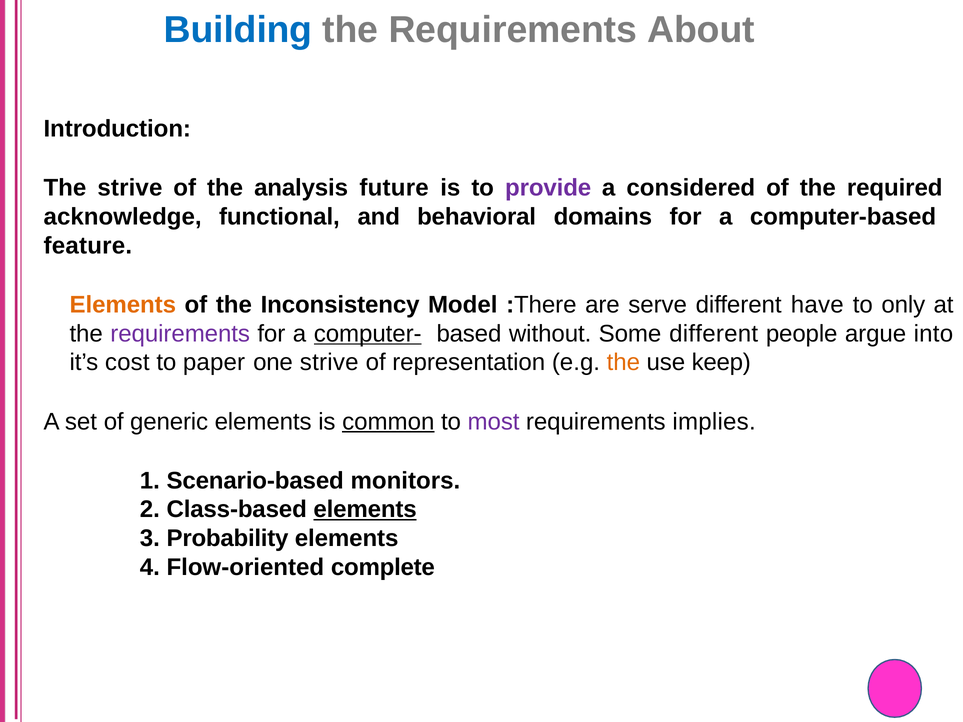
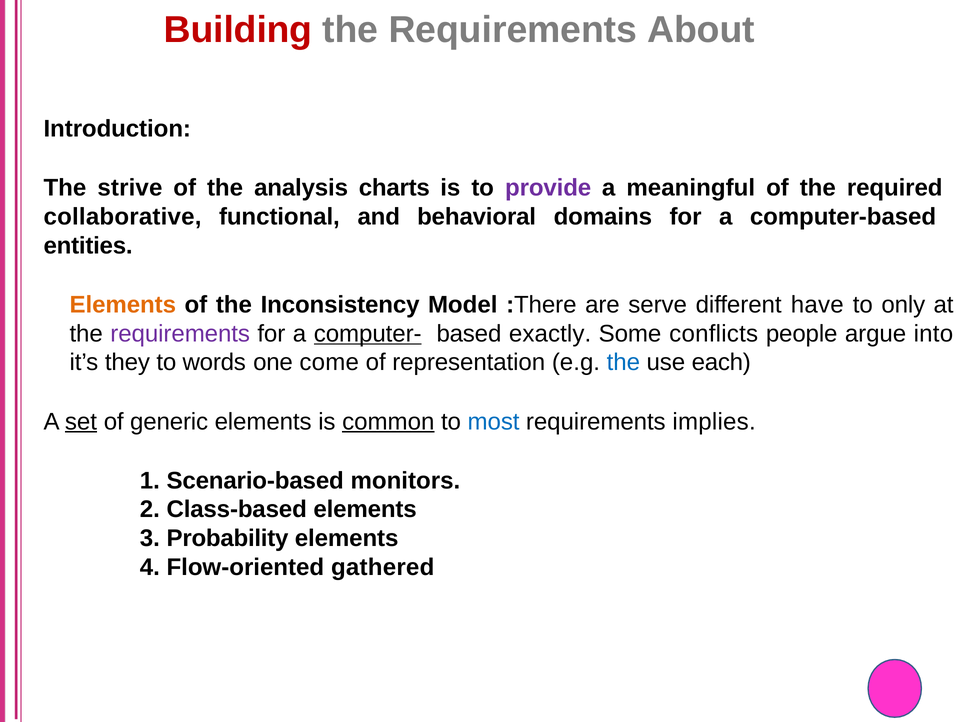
Building colour: blue -> red (238, 30)
future: future -> charts (394, 188)
considered: considered -> meaningful (691, 188)
acknowledge: acknowledge -> collaborative (123, 217)
feature: feature -> entities (88, 246)
without: without -> exactly (550, 334)
Some different: different -> conflicts (714, 334)
cost: cost -> they (127, 363)
paper: paper -> words (214, 363)
one strive: strive -> come (329, 363)
the colour: orange -> blue (623, 363)
keep: keep -> each (721, 363)
set underline: none -> present (81, 422)
most colour: purple -> blue (494, 422)
elements underline: present -> none (365, 510)
complete: complete -> gathered (383, 567)
